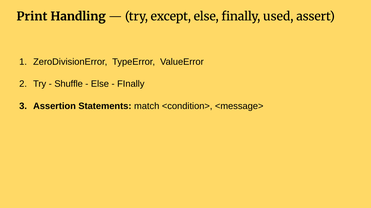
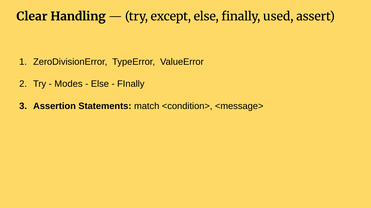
Print: Print -> Clear (32, 17)
Shuffle: Shuffle -> Modes (69, 84)
